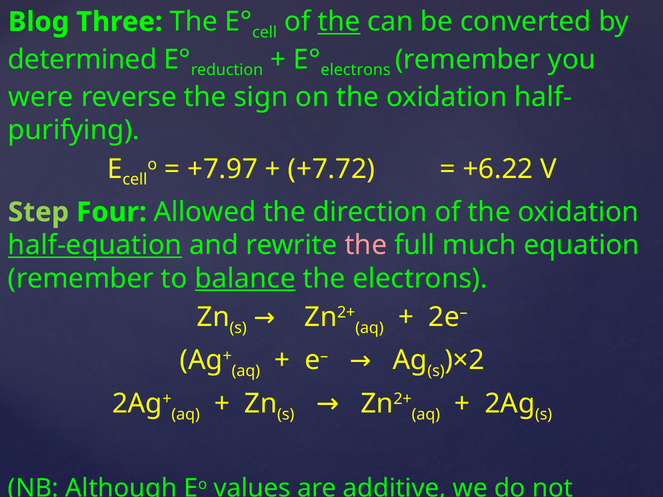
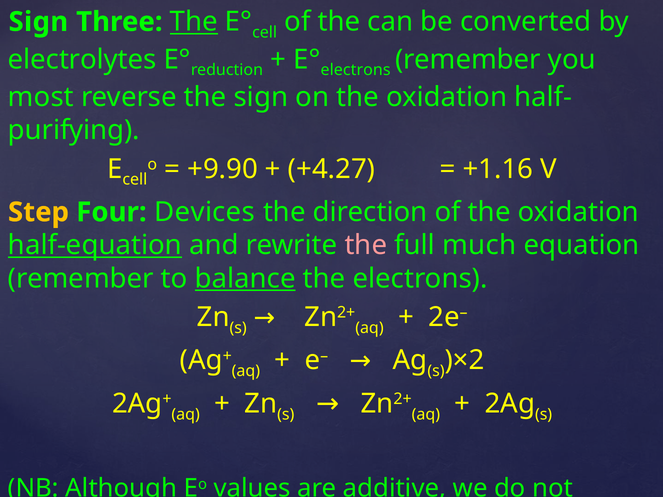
Blog: Blog -> Sign (38, 22)
The underline: none -> present (194, 22)
the underline: present -> none (339, 22)
determined: determined -> electrolytes (82, 60)
were: were -> most (41, 97)
+7.97: +7.97 -> +9.90 (223, 169)
+7.72: +7.72 -> +4.27 (332, 169)
+6.22: +6.22 -> +1.16 (498, 169)
Step colour: light green -> yellow (39, 212)
Allowed: Allowed -> Devices (205, 212)
